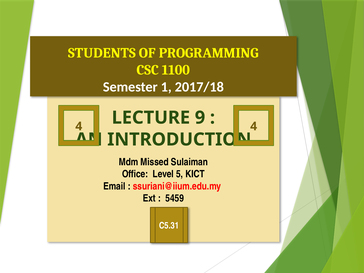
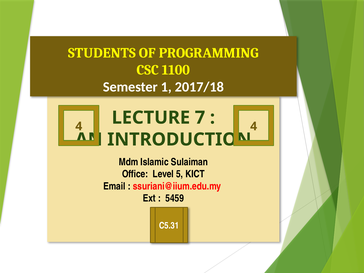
9: 9 -> 7 (200, 118)
Missed: Missed -> Islamic (155, 162)
